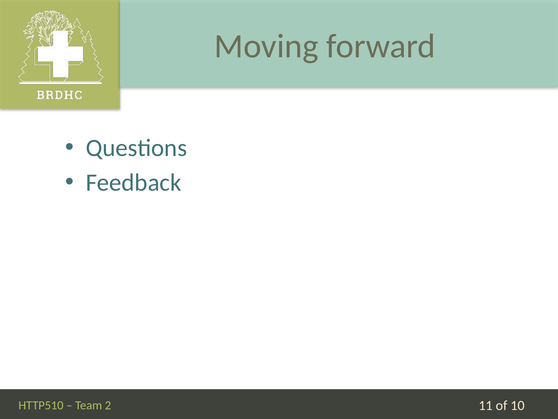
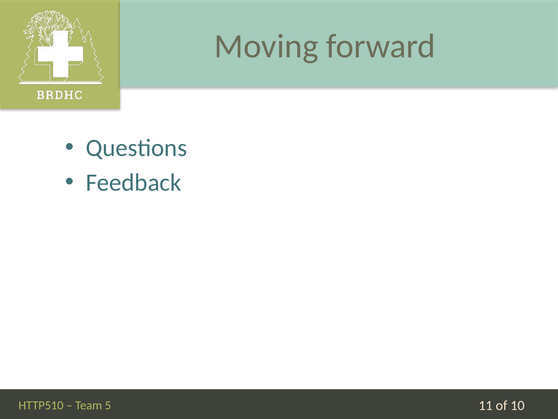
2: 2 -> 5 (108, 405)
